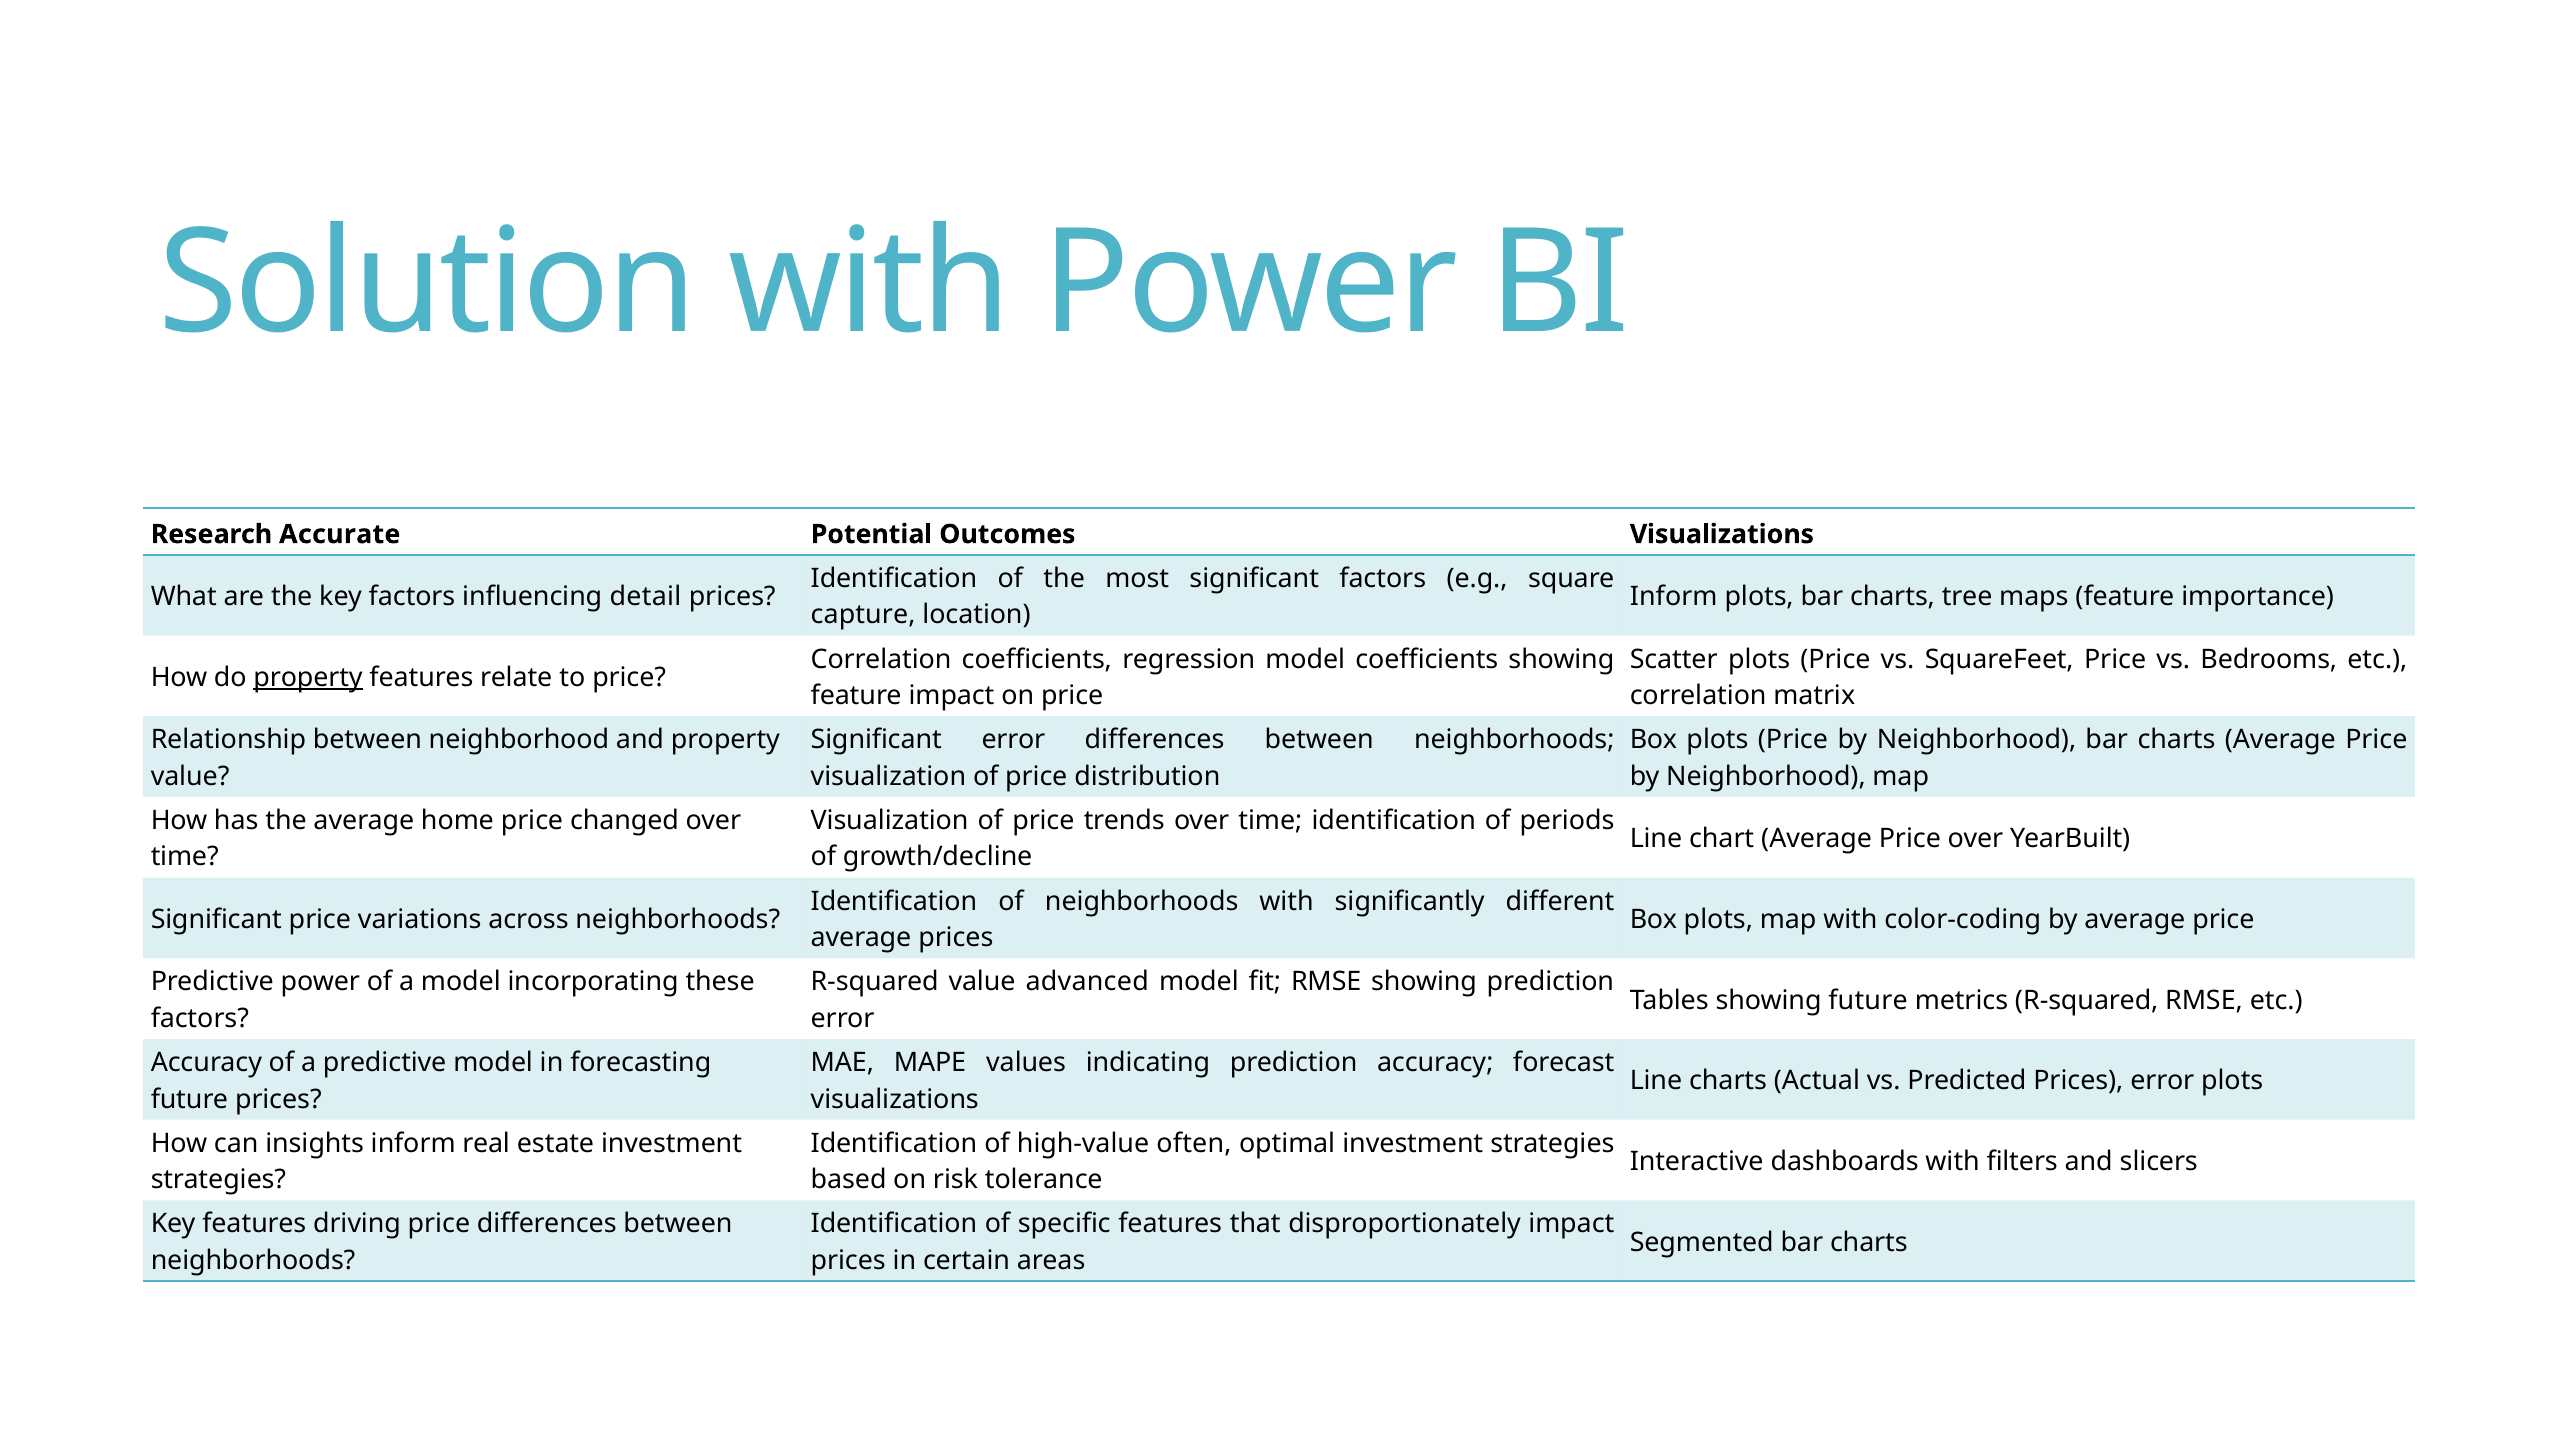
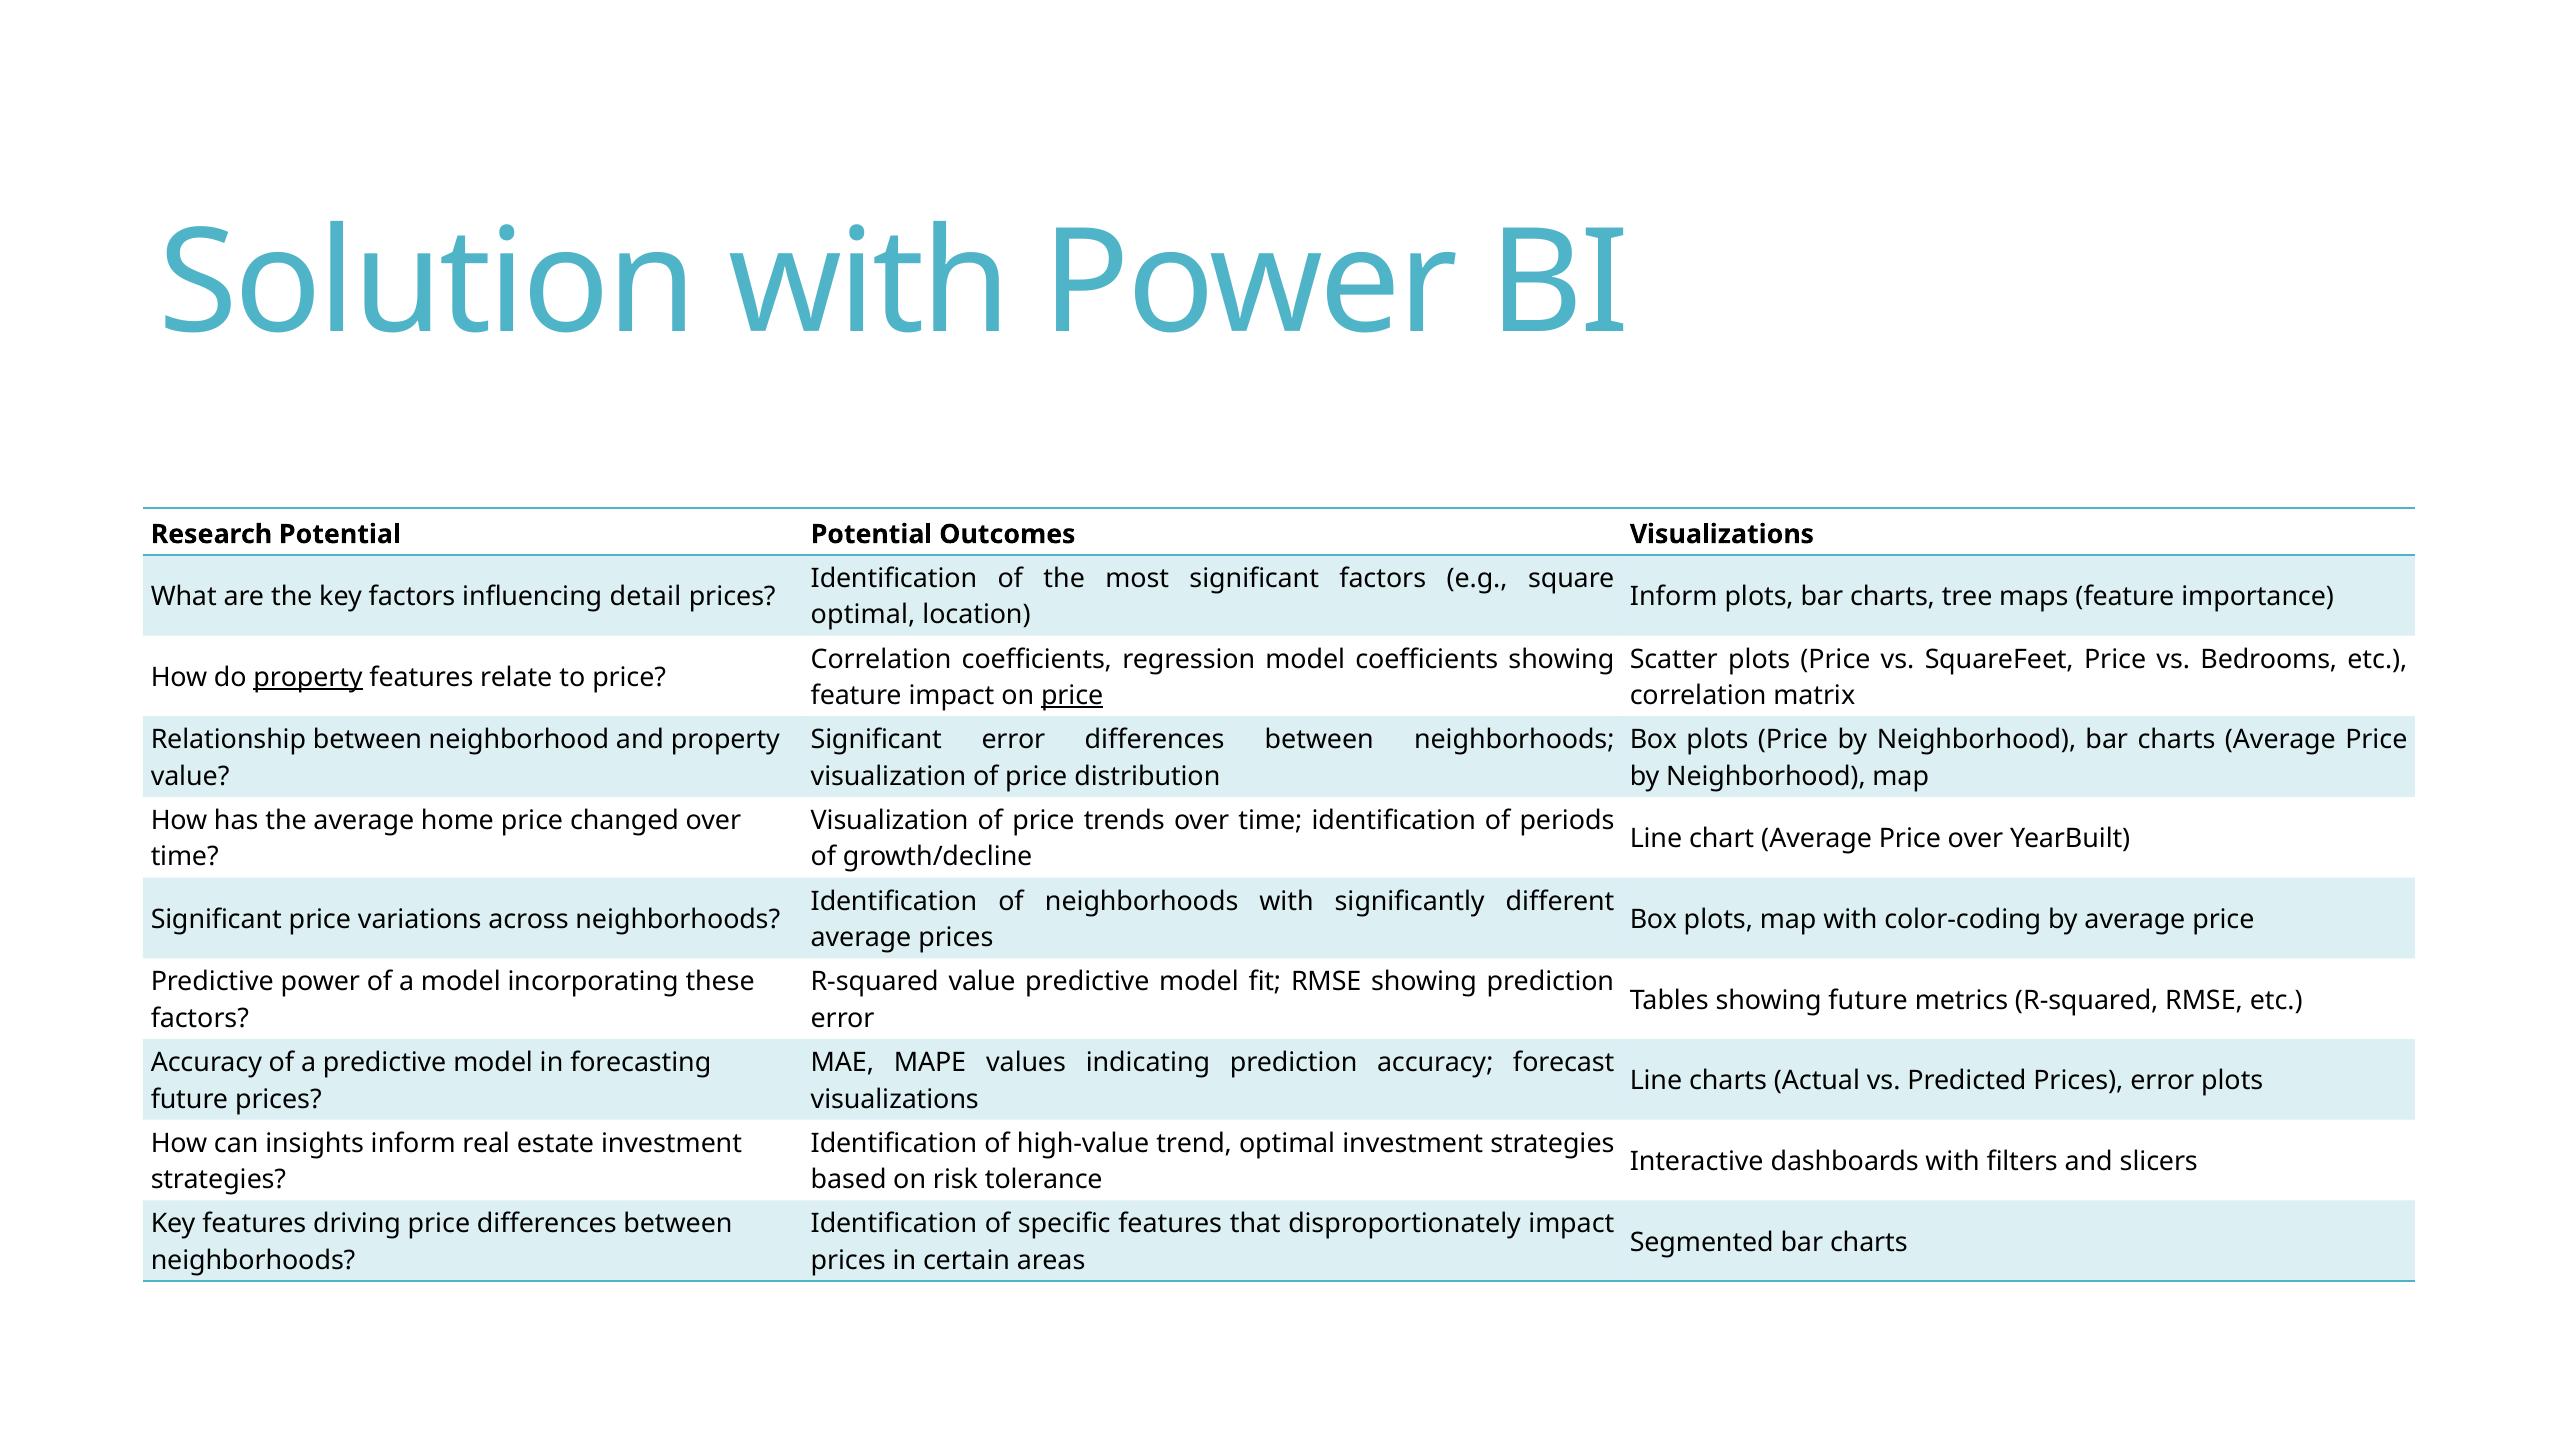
Research Accurate: Accurate -> Potential (340, 534)
capture: capture -> optimal (863, 615)
price underline: none -> present (1072, 696)
value advanced: advanced -> predictive (1087, 982)
often: often -> trend (1194, 1143)
